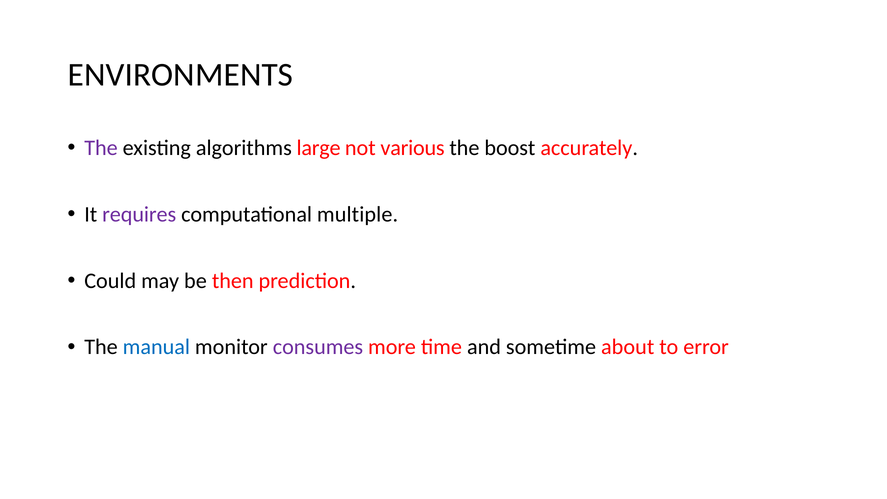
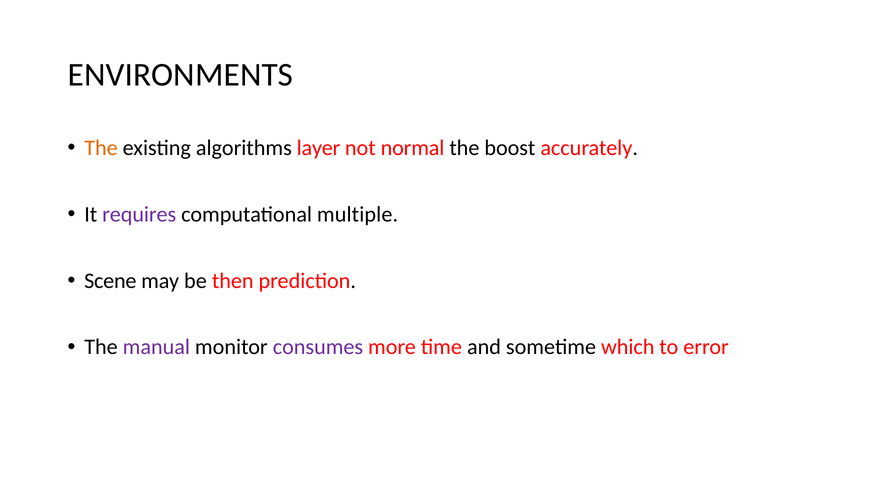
The colour: purple -> orange (101, 148)
large: large -> layer (319, 148)
various: various -> normal (413, 148)
Could: Could -> Scene (110, 281)
manual colour: blue -> purple (156, 347)
about: about -> which (628, 347)
